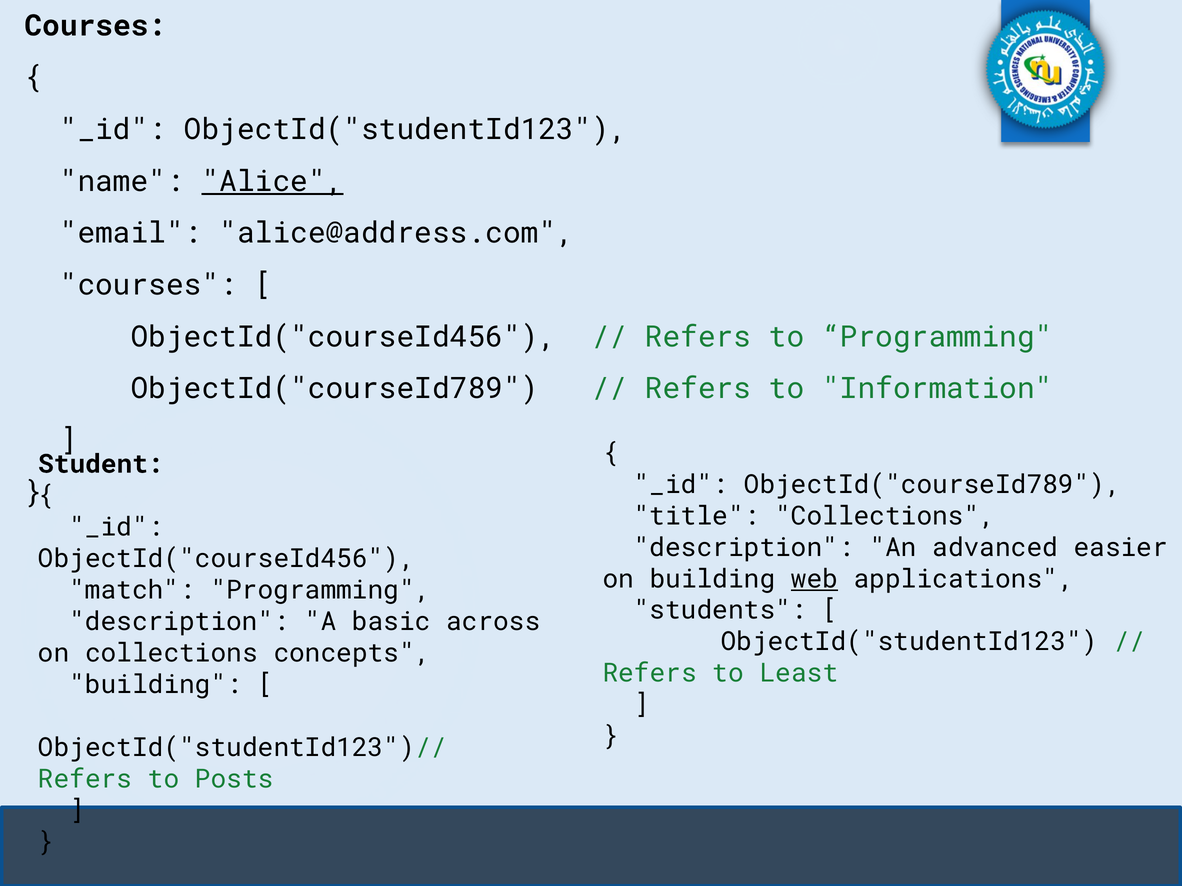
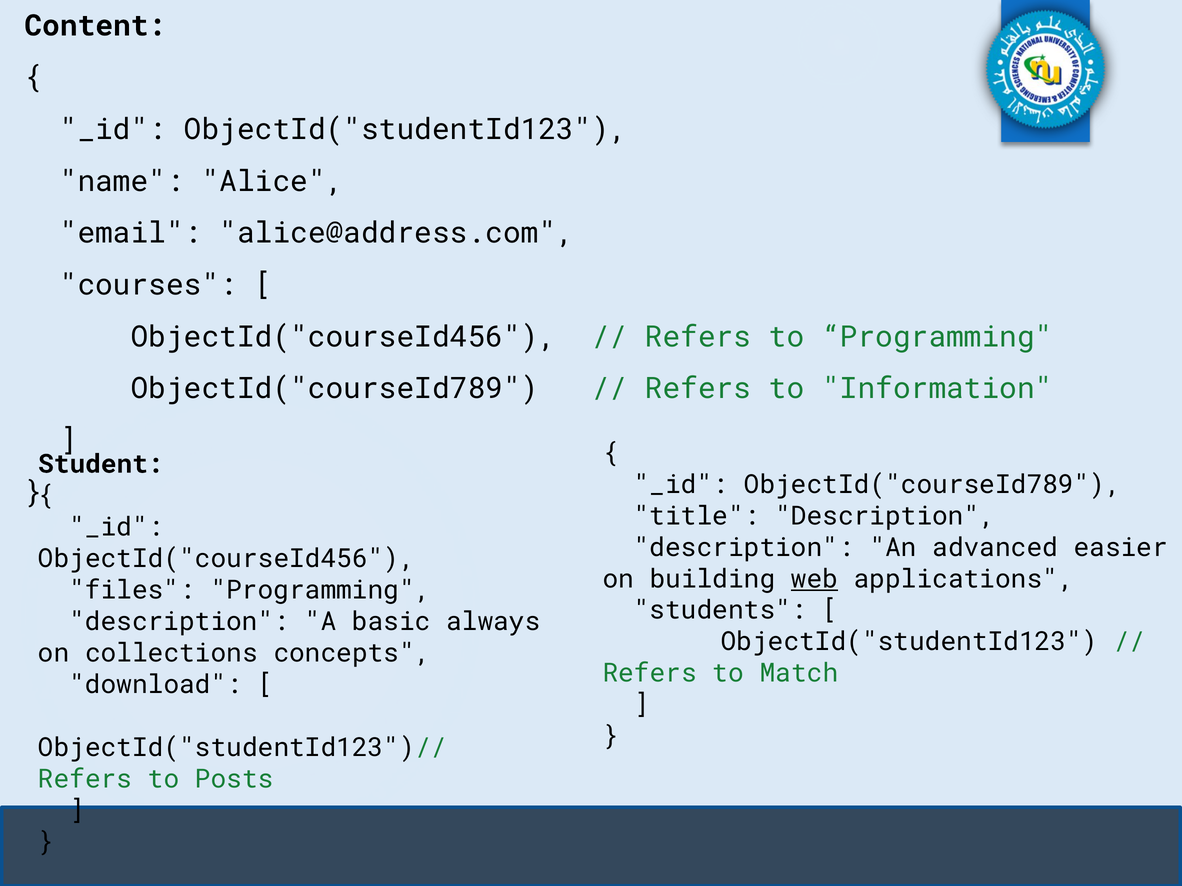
Courses: Courses -> Content (95, 26)
Alice underline: present -> none (273, 181)
title Collections: Collections -> Description (885, 516)
match: match -> files (132, 590)
across: across -> always (493, 622)
Least: Least -> Match (799, 674)
building: building -> download (156, 685)
